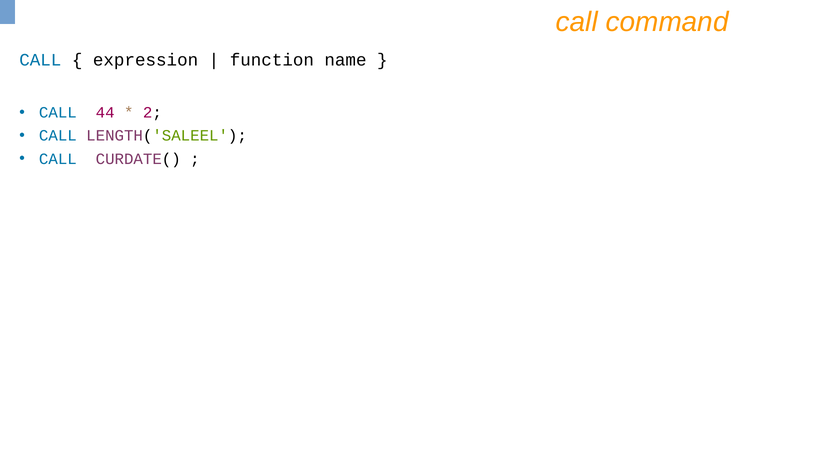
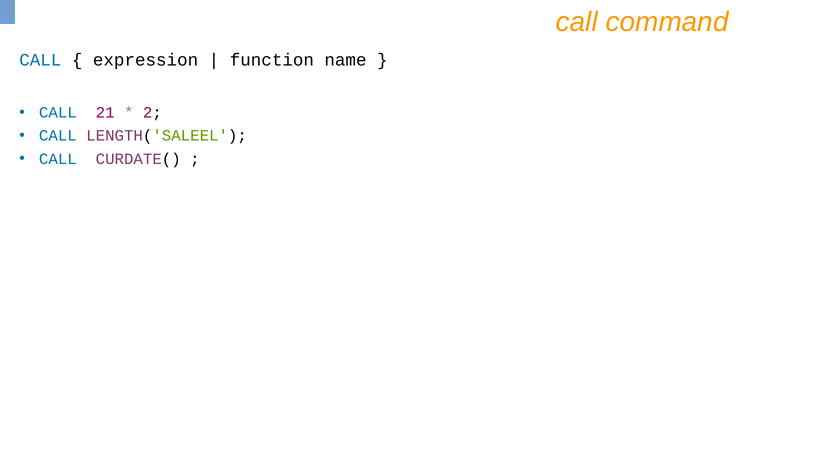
44: 44 -> 21 (105, 113)
